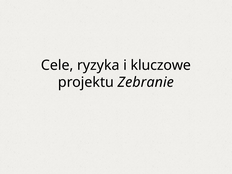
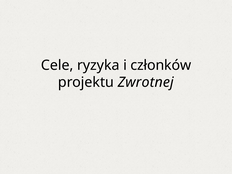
kluczowe: kluczowe -> członków (161, 65)
Zebranie: Zebranie -> Zwrotnej (146, 82)
